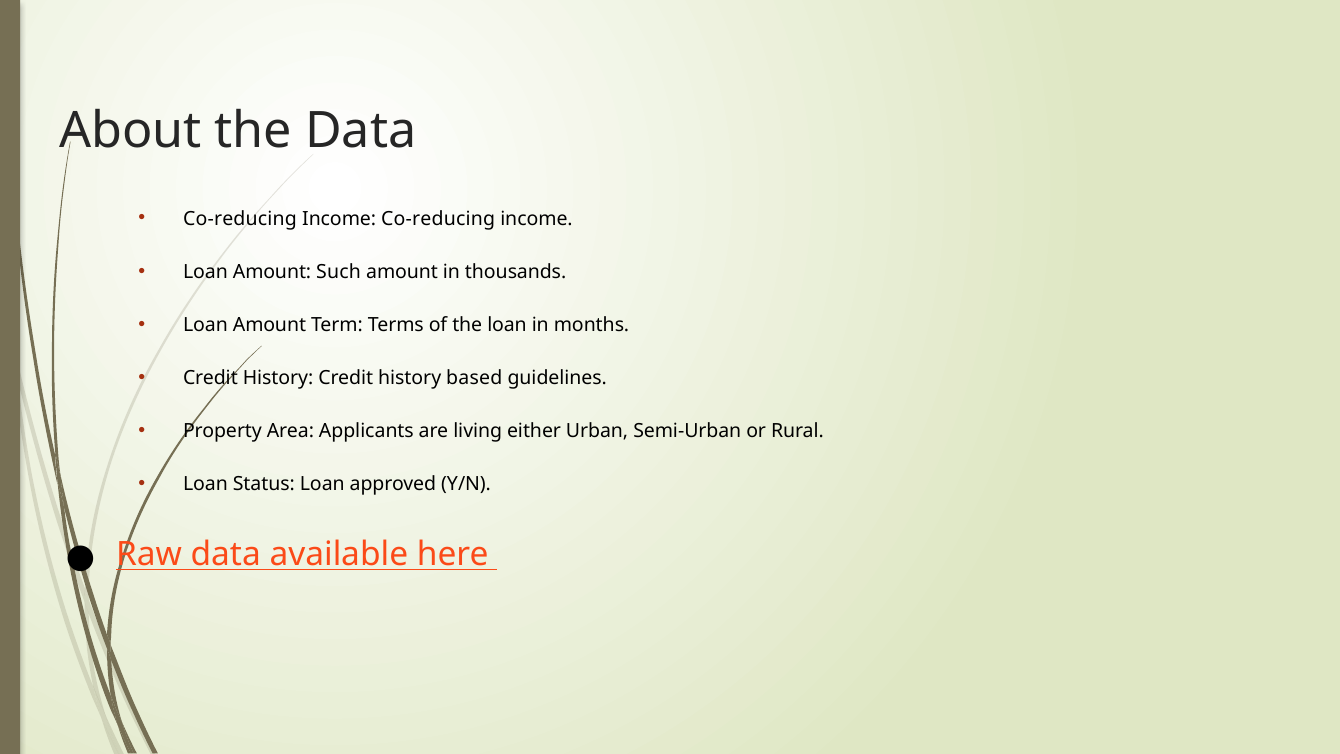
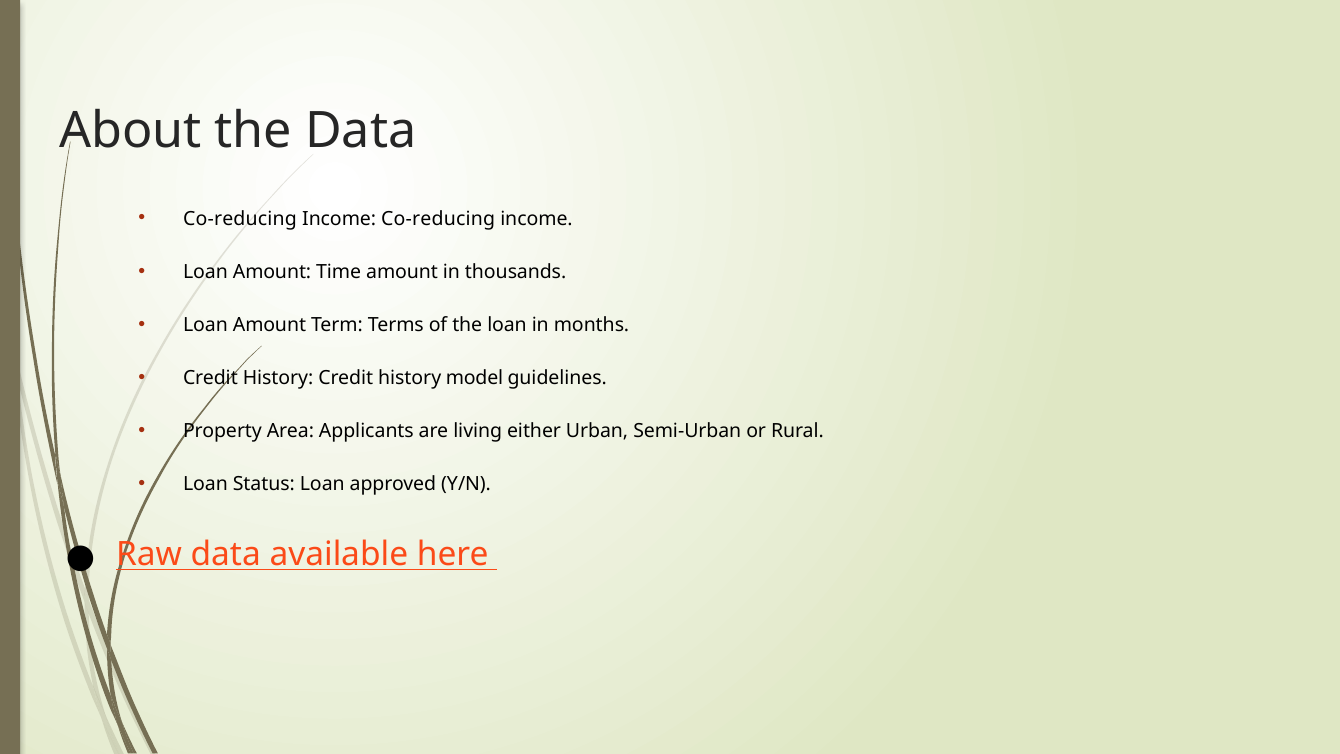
Such: Such -> Time (339, 272)
based: based -> model (474, 378)
